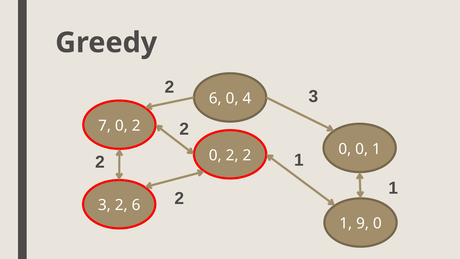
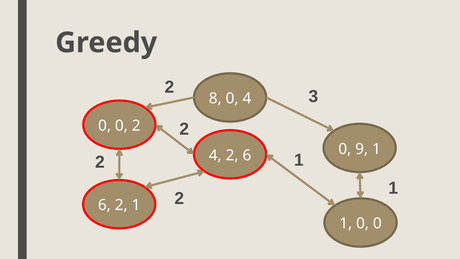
6: 6 -> 8 (215, 98)
7: 7 -> 0 (105, 126)
0: 0 -> 9 (362, 149)
0: 0 -> 4 (215, 155)
2: 2 -> 6 (247, 155)
3: 3 -> 6 (104, 205)
2 6: 6 -> 1 (136, 205)
9: 9 -> 0 (363, 223)
